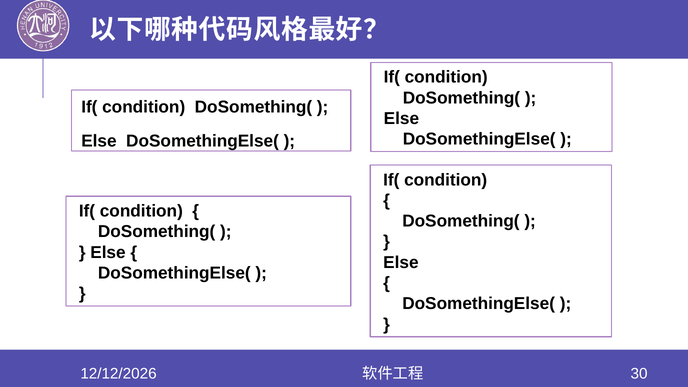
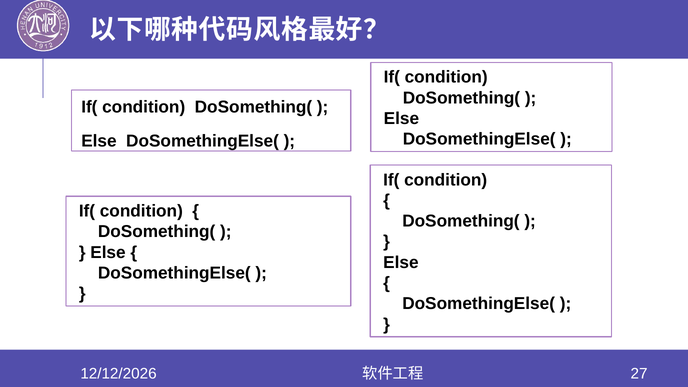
30: 30 -> 27 (639, 374)
